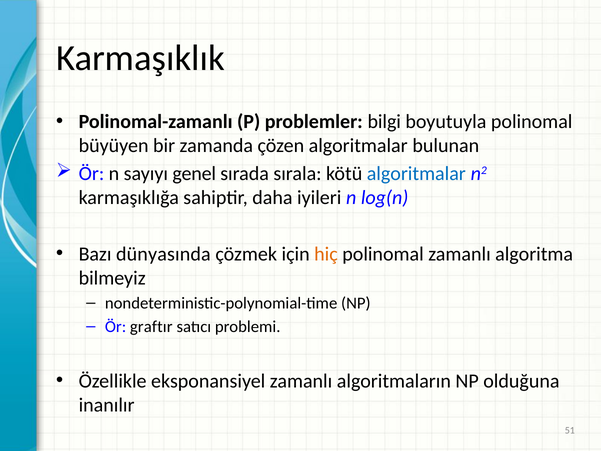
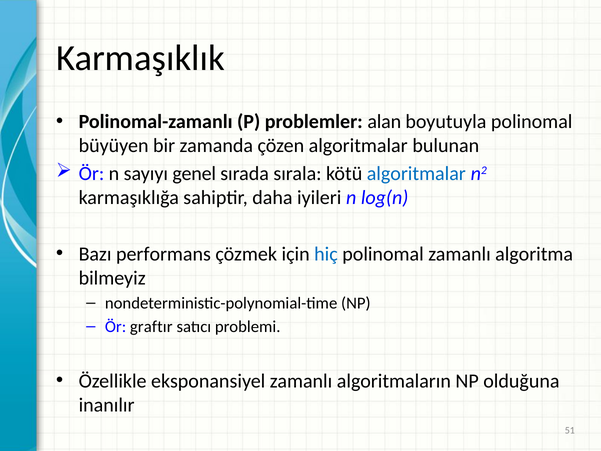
bilgi: bilgi -> alan (384, 122)
dünyasında: dünyasında -> performans (163, 254)
hiç colour: orange -> blue (326, 254)
